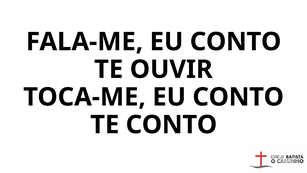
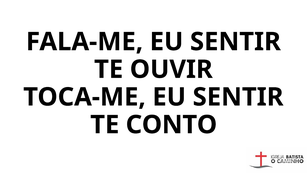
FALA-ME EU CONTO: CONTO -> SENTIR (235, 42)
TOCA-ME EU CONTO: CONTO -> SENTIR (238, 97)
